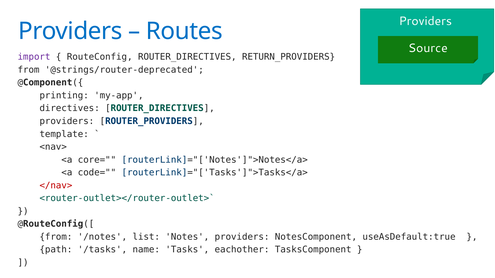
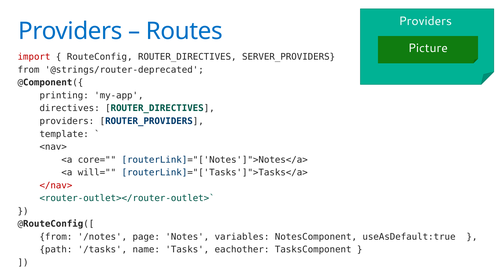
Source: Source -> Picture (428, 48)
import colour: purple -> red (34, 57)
RETURN_PROVIDERS: RETURN_PROVIDERS -> SERVER_PROVIDERS (289, 57)
code=: code= -> will= (97, 173)
list: list -> page (146, 237)
Notes providers: providers -> variables (242, 237)
